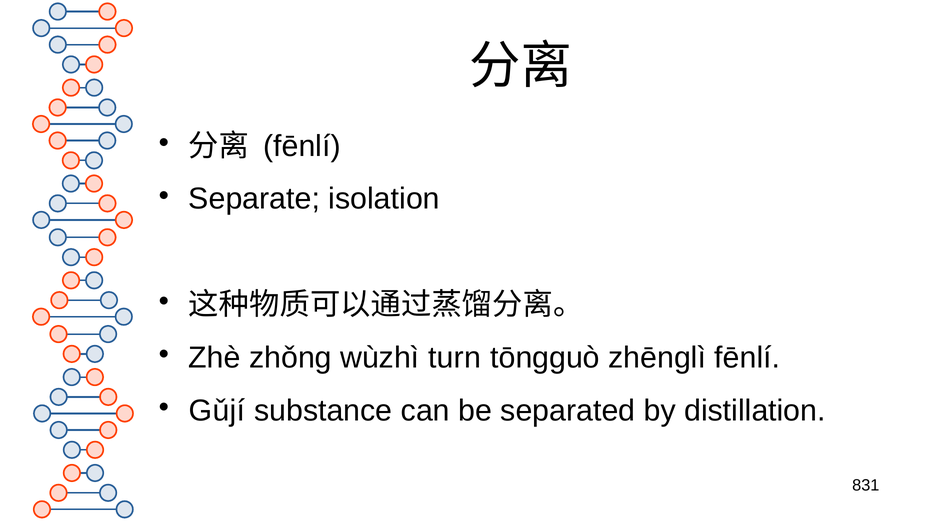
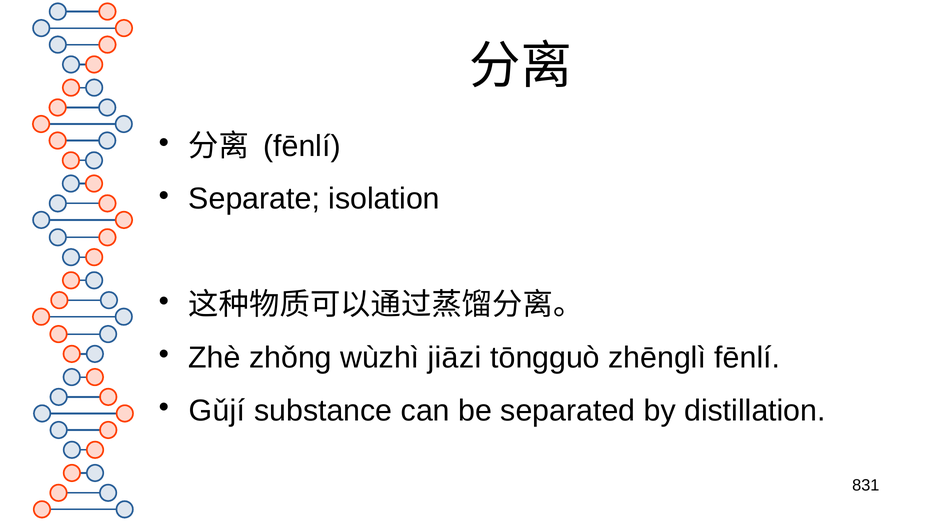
turn: turn -> jiāzi (455, 358)
